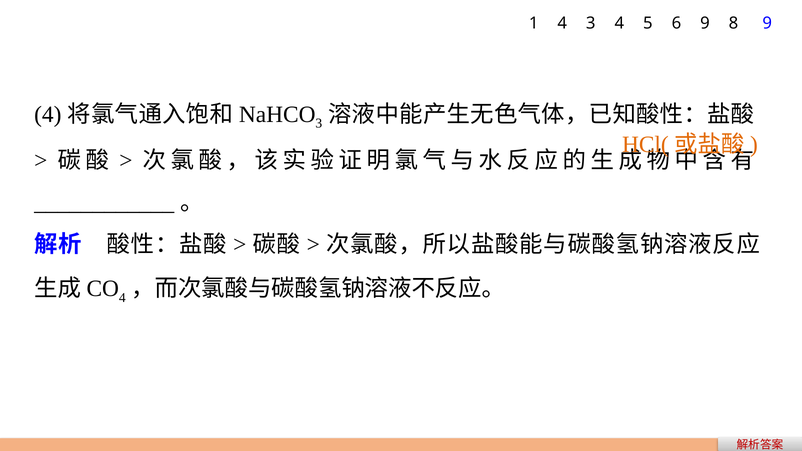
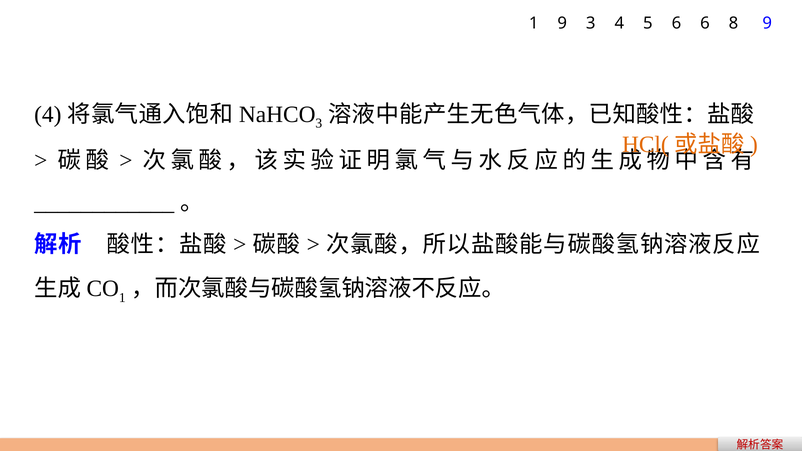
1 4: 4 -> 9 (562, 23)
6 9: 9 -> 6 (705, 23)
4: 4 -> 1 (122, 298)
